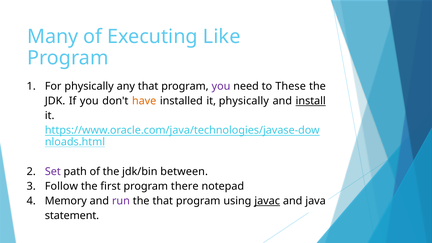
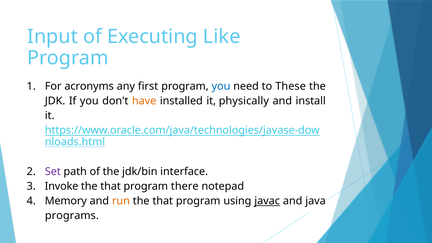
Many: Many -> Input (53, 36)
For physically: physically -> acronyms (89, 86)
any that: that -> first (148, 86)
you colour: purple -> blue (221, 86)
install underline: present -> none (311, 101)
between: between -> interface (184, 171)
Follow: Follow -> Invoke (62, 186)
first: first -> that (111, 186)
run colour: purple -> orange (121, 201)
statement: statement -> programs (72, 216)
